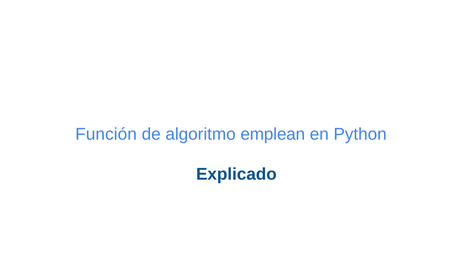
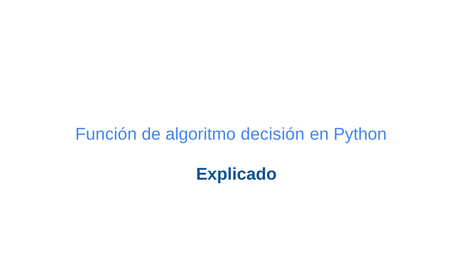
emplean: emplean -> decisión (273, 134)
